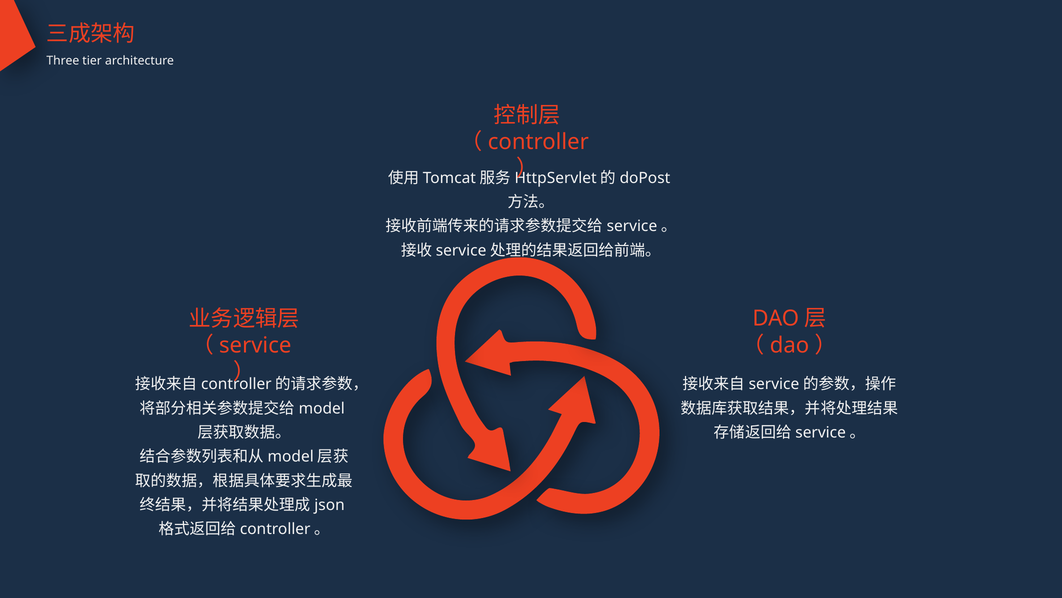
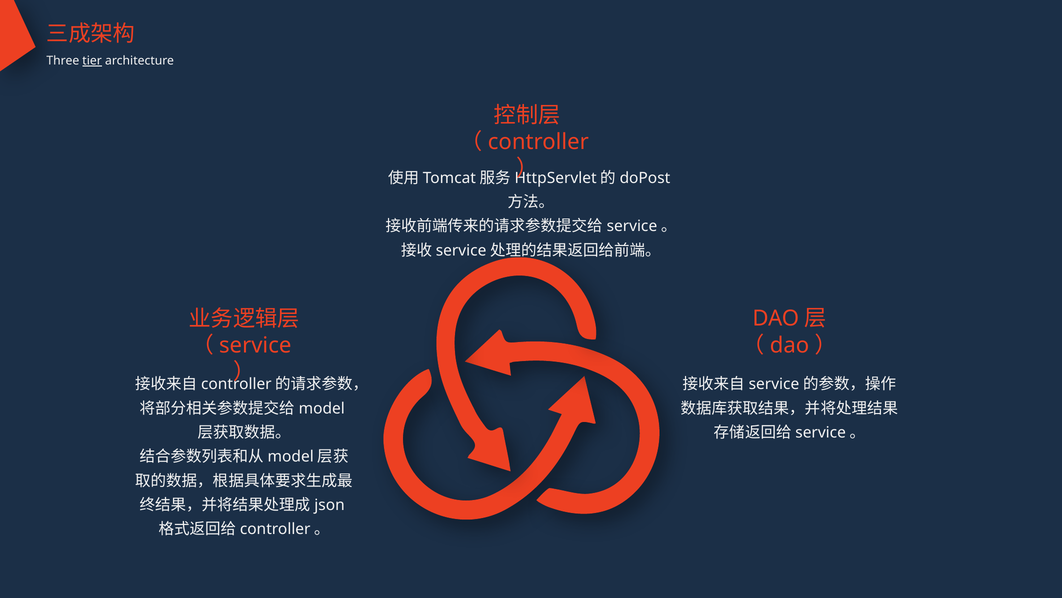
tier underline: none -> present (92, 61)
